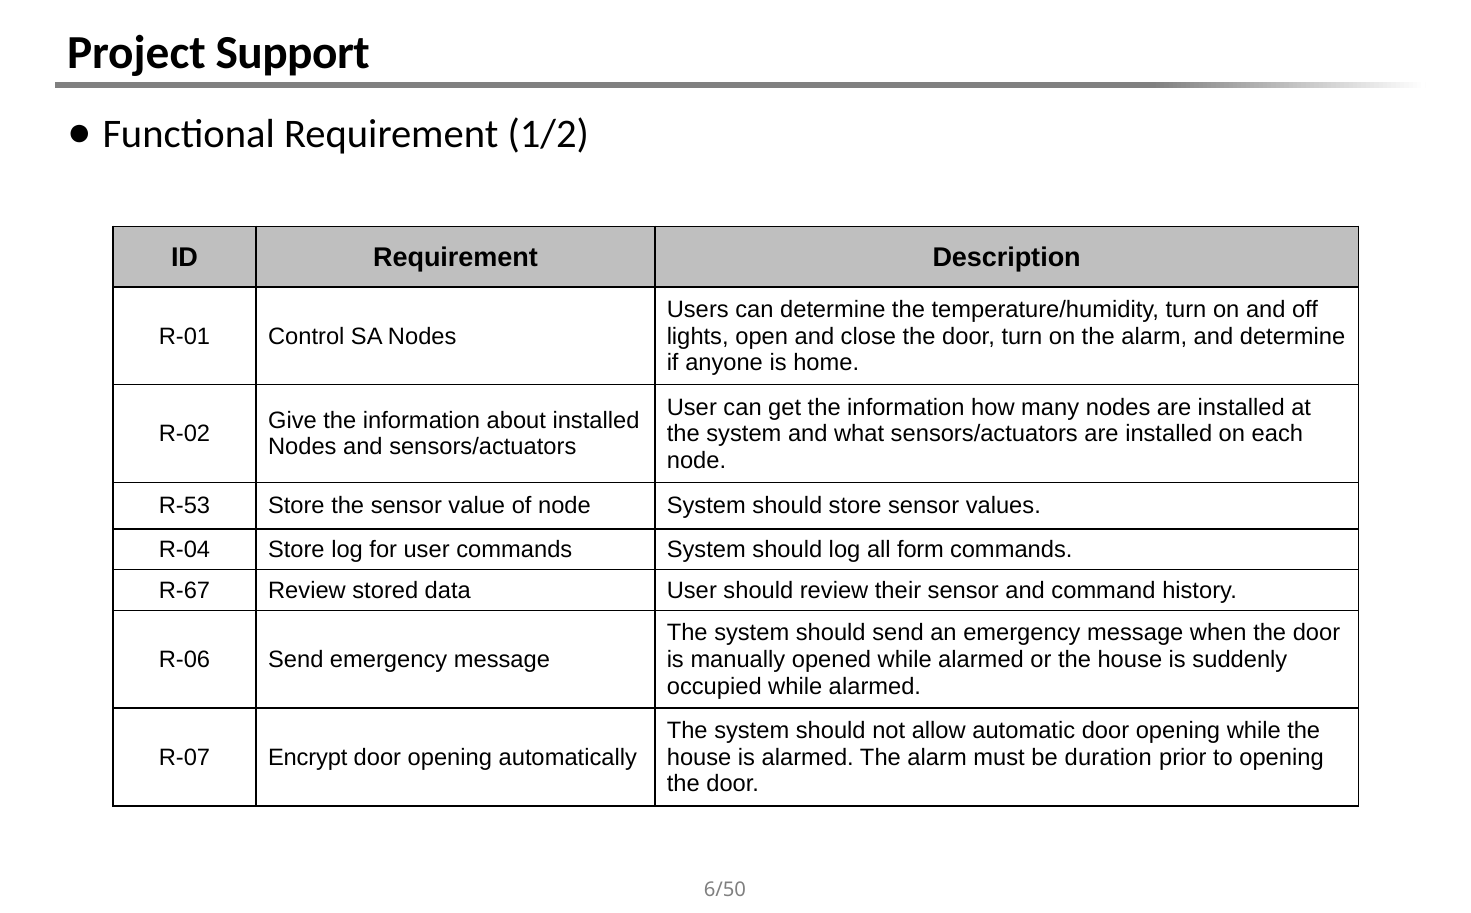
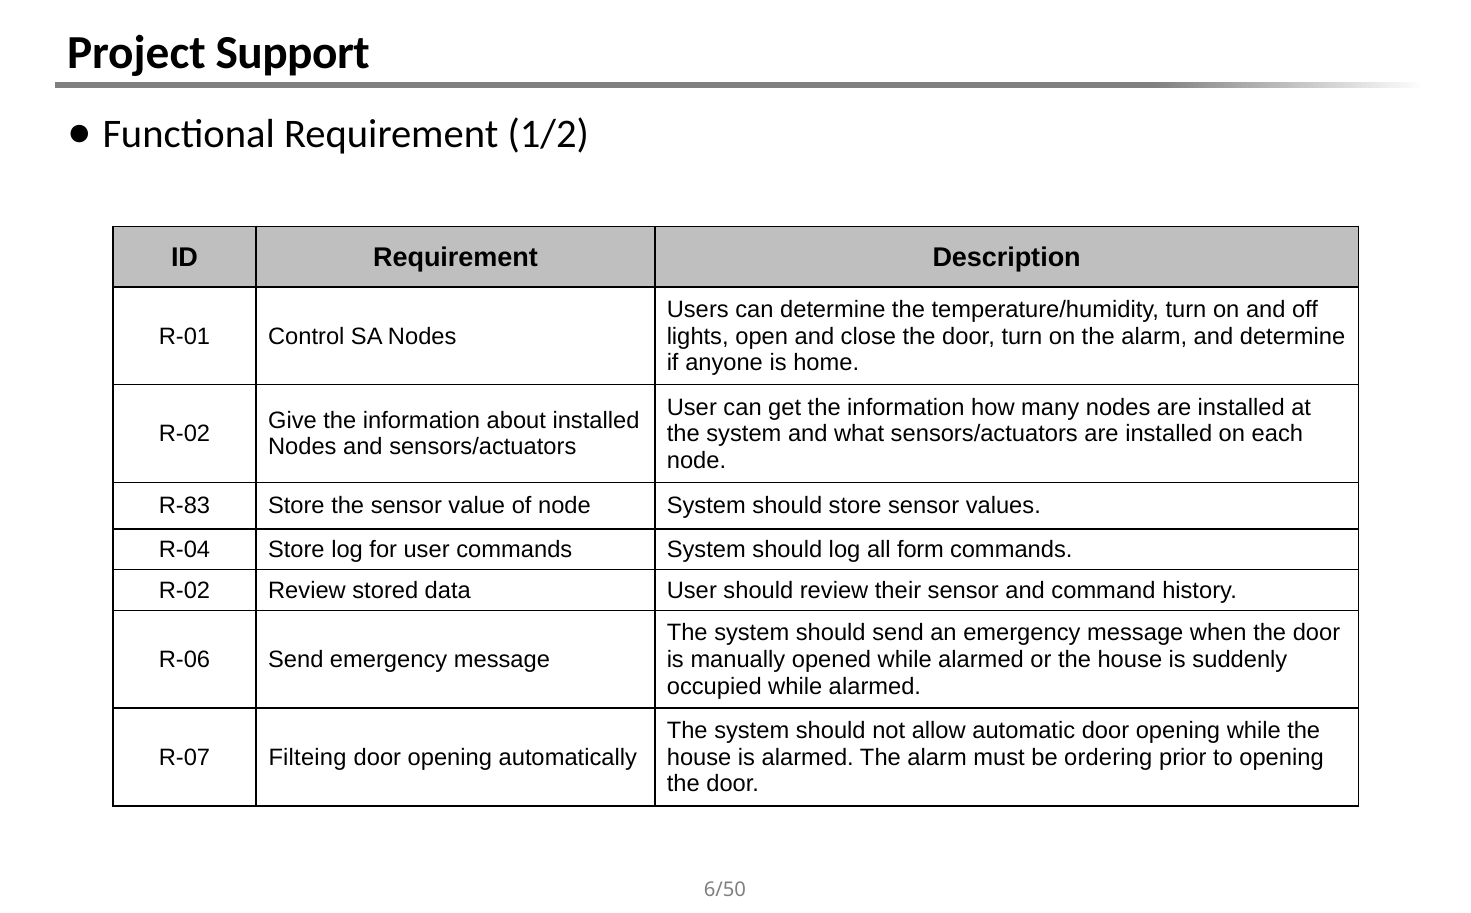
R-53: R-53 -> R-83 (184, 506)
R-67: R-67 -> R-02 (184, 591)
Encrypt: Encrypt -> Filteing (308, 757)
duration: duration -> ordering (1108, 757)
